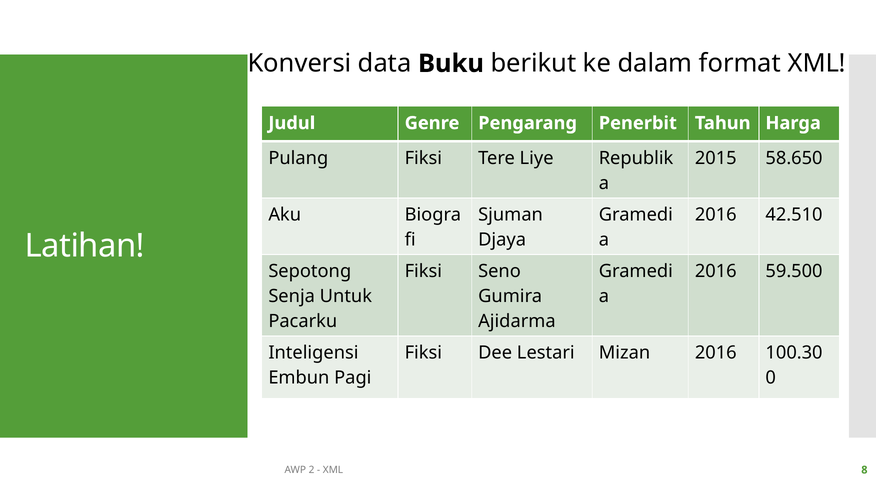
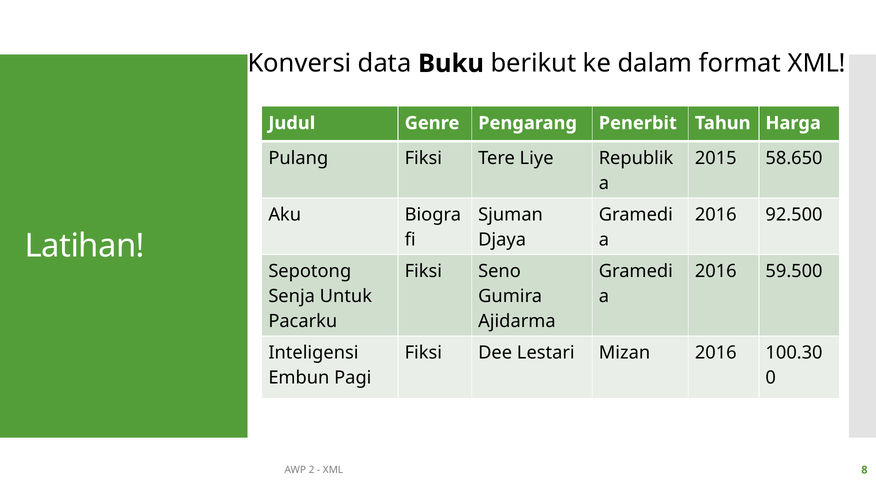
42.510: 42.510 -> 92.500 (794, 215)
